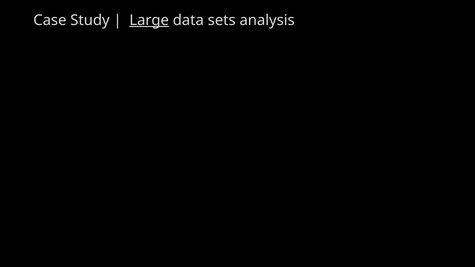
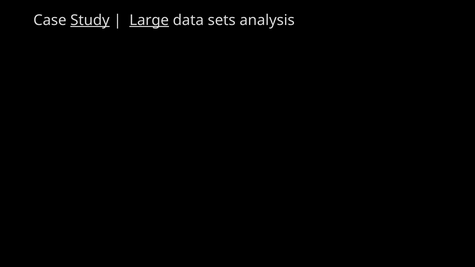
Study underline: none -> present (90, 20)
